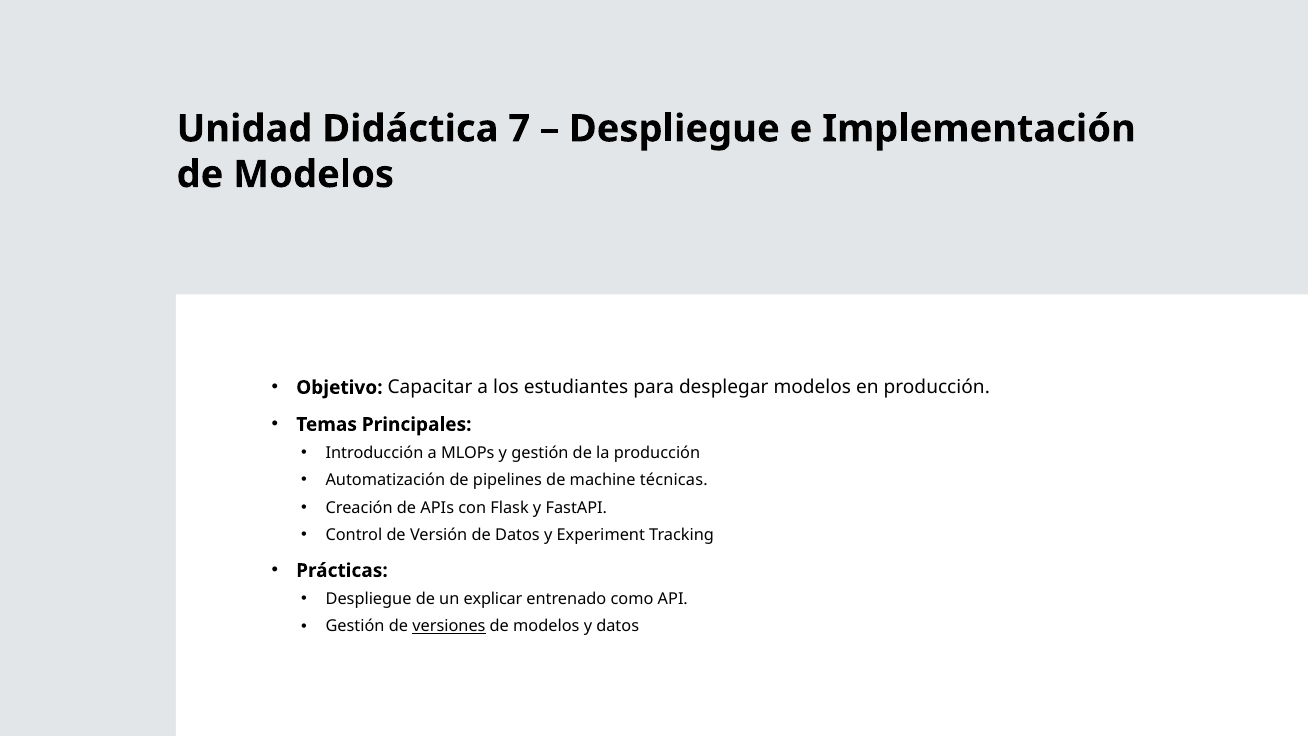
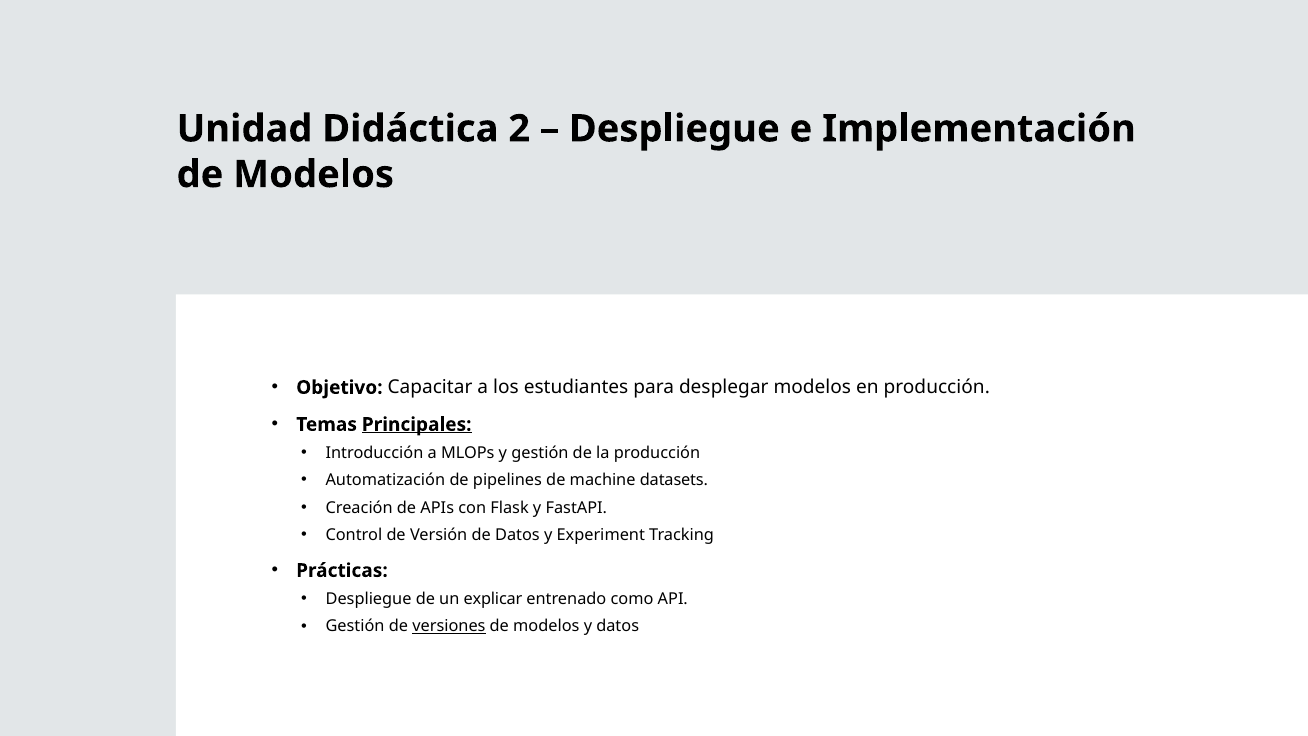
7: 7 -> 2 (519, 129)
Principales underline: none -> present (417, 424)
técnicas: técnicas -> datasets (674, 480)
